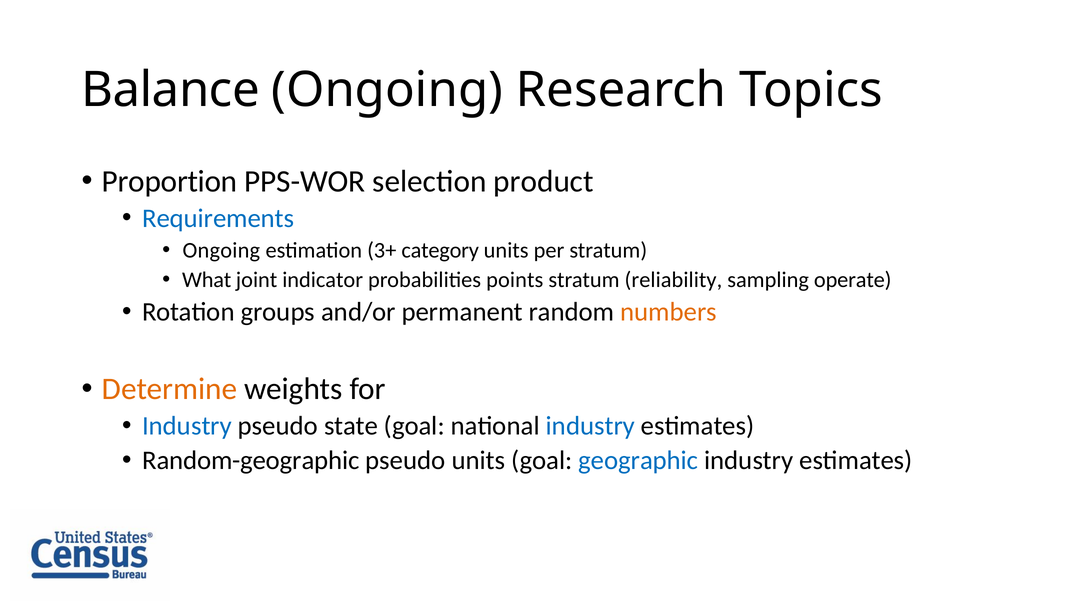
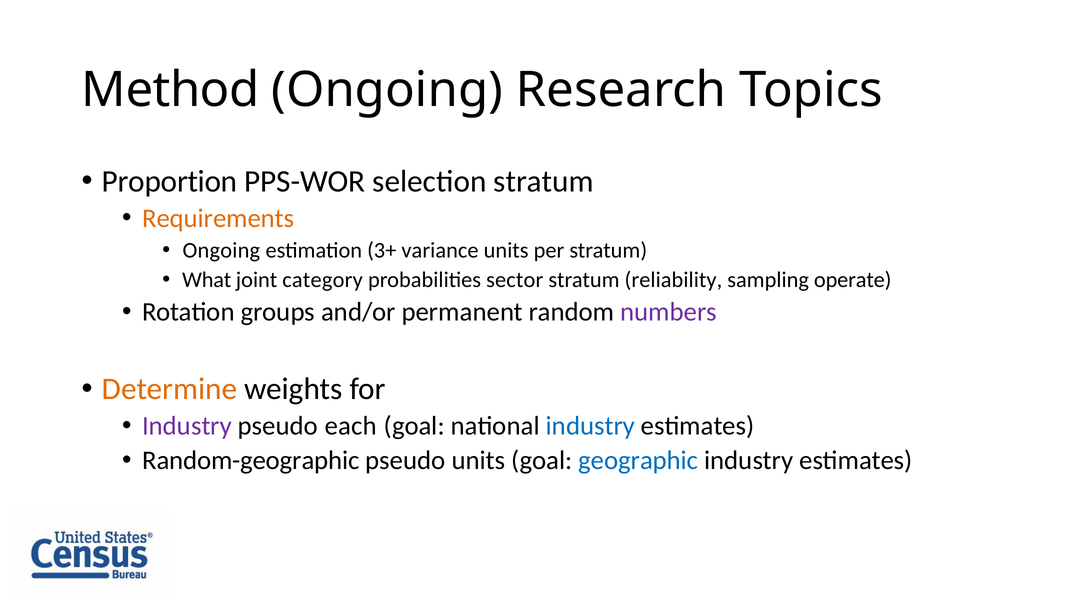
Balance: Balance -> Method (170, 90)
selection product: product -> stratum (544, 181)
Requirements colour: blue -> orange (218, 218)
category: category -> variance (440, 251)
indicator: indicator -> category (323, 280)
points: points -> sector (515, 280)
numbers colour: orange -> purple (669, 312)
Industry colour: blue -> purple (187, 426)
state: state -> each (351, 426)
